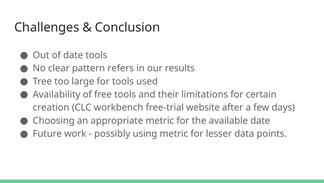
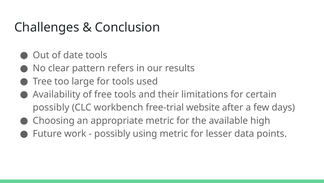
creation: creation -> possibly (51, 107)
available date: date -> high (260, 120)
